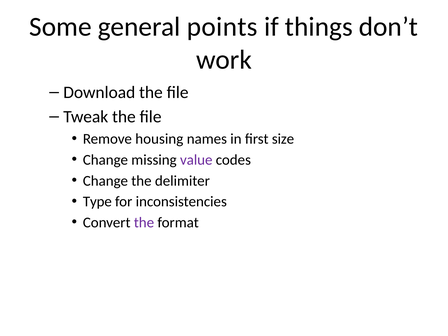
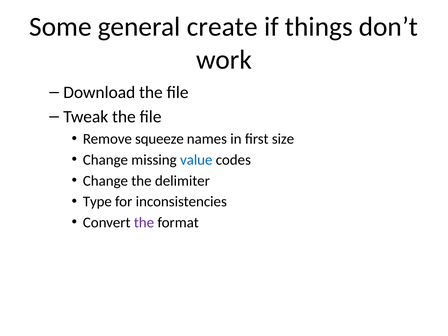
points: points -> create (222, 27)
housing: housing -> squeeze (159, 139)
value colour: purple -> blue (196, 160)
